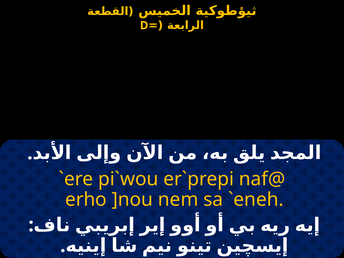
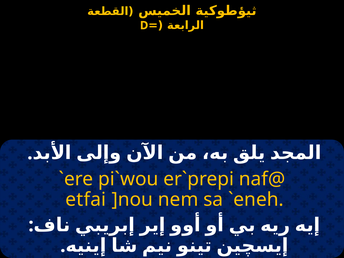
erho: erho -> etfai (86, 200)
